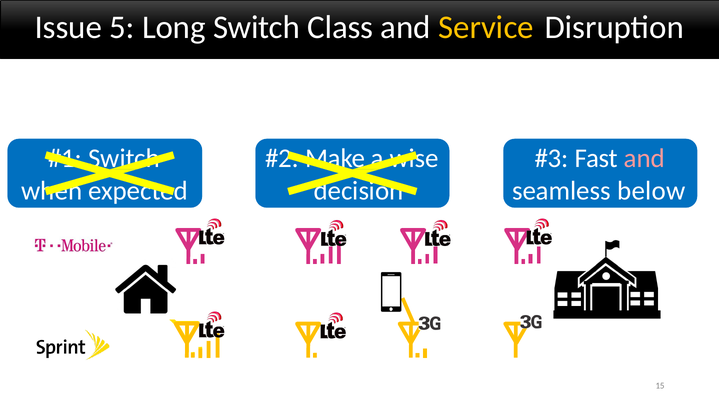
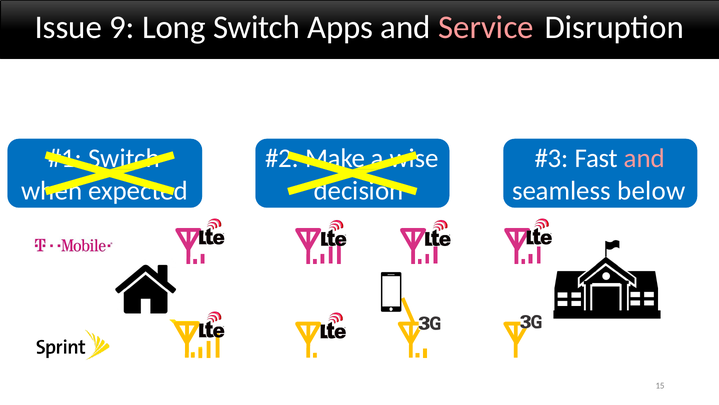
5: 5 -> 9 (122, 27)
Class: Class -> Apps (340, 27)
Service colour: yellow -> pink (486, 27)
